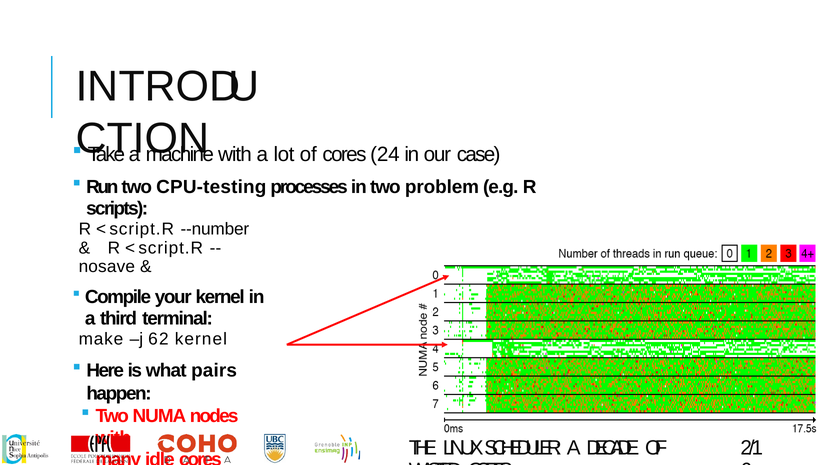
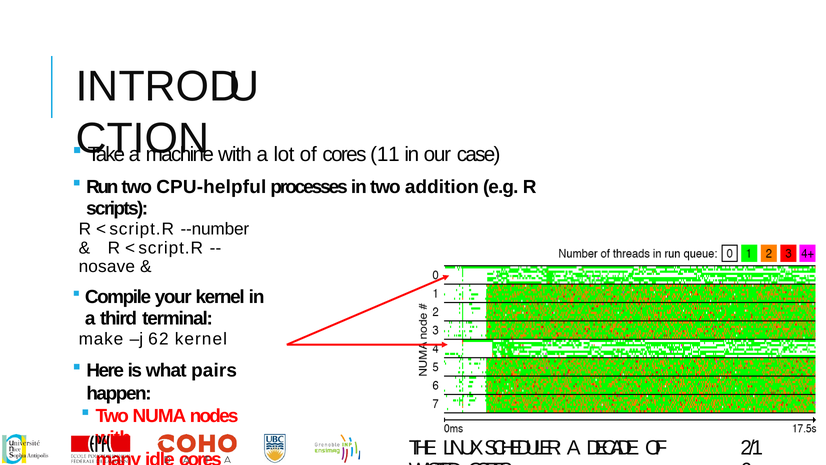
24: 24 -> 11 (385, 154)
CPU-testing: CPU-testing -> CPU-helpful (211, 187)
problem: problem -> addition (442, 187)
